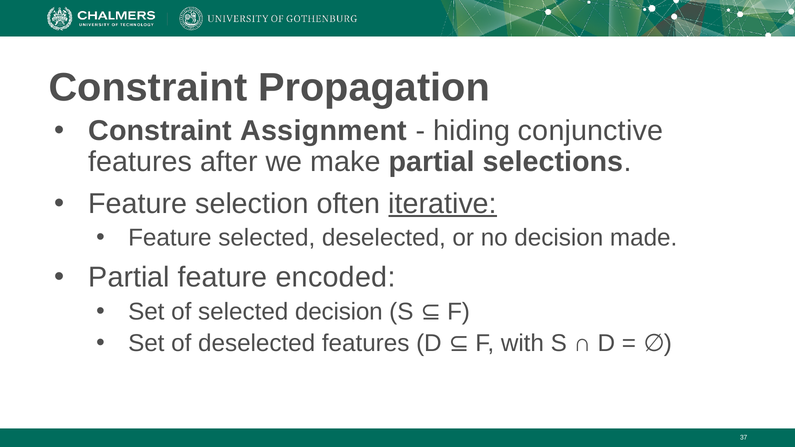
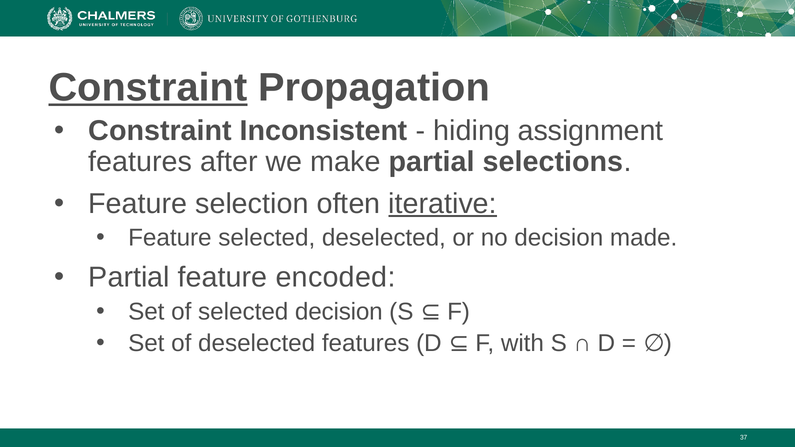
Constraint underline: none -> present (148, 88)
Assignment: Assignment -> Inconsistent (324, 131)
conjunctive: conjunctive -> assignment (591, 131)
